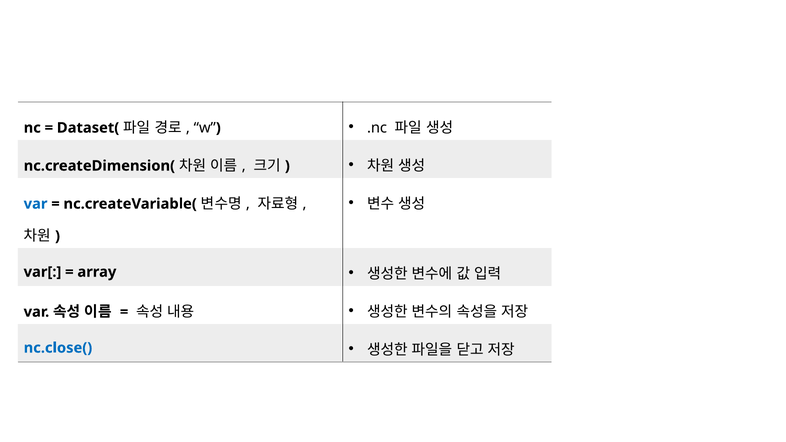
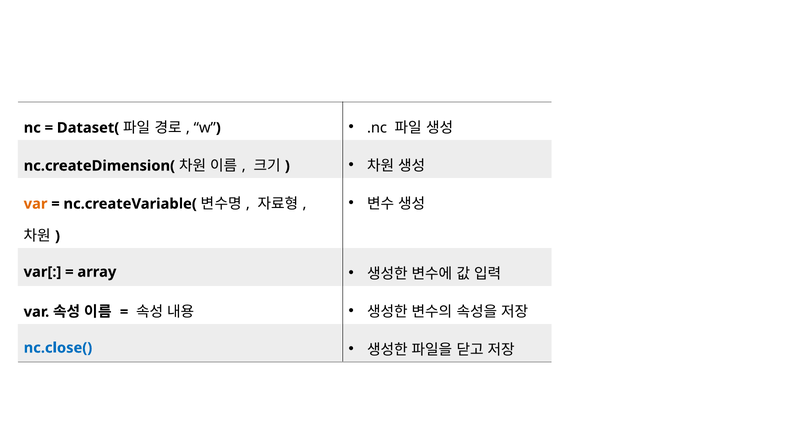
var colour: blue -> orange (36, 204)
